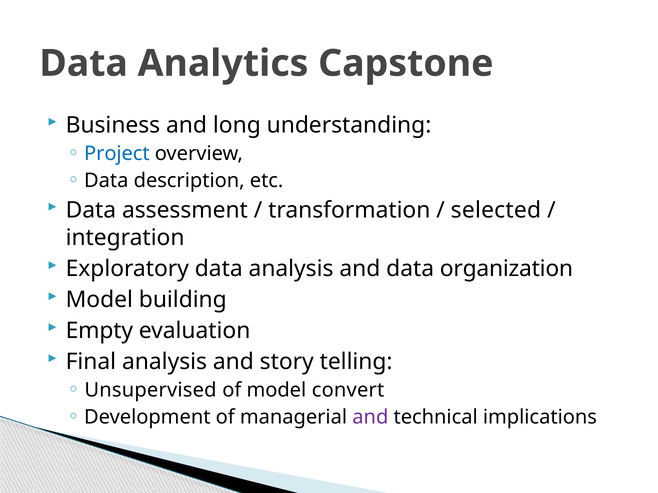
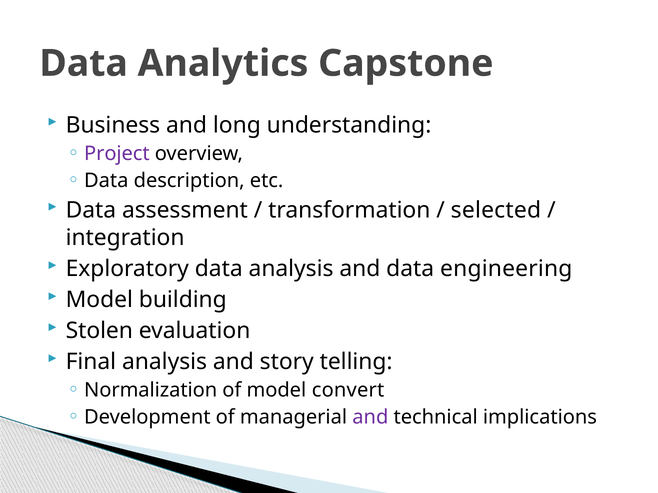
Project colour: blue -> purple (117, 154)
organization: organization -> engineering (506, 269)
Empty: Empty -> Stolen (99, 331)
Unsupervised: Unsupervised -> Normalization (151, 391)
